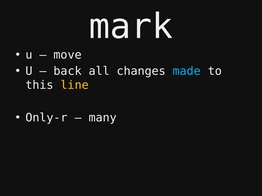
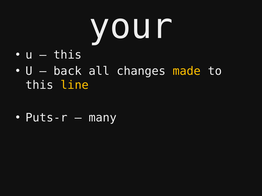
mark: mark -> your (131, 27)
move: move -> this (68, 55)
made colour: light blue -> yellow (187, 71)
Only-r: Only-r -> Puts-r (47, 118)
